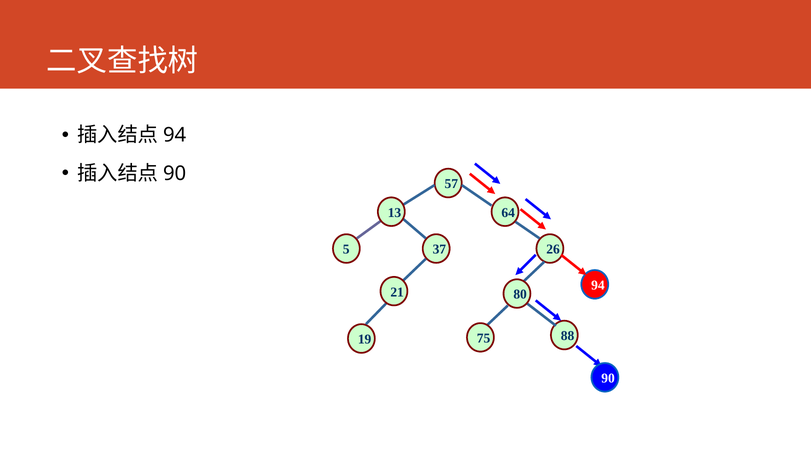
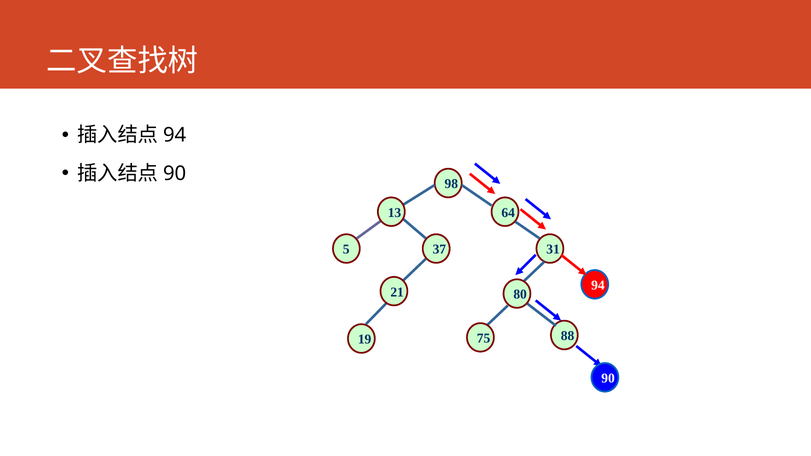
57: 57 -> 98 (451, 184)
26: 26 -> 31 (553, 250)
